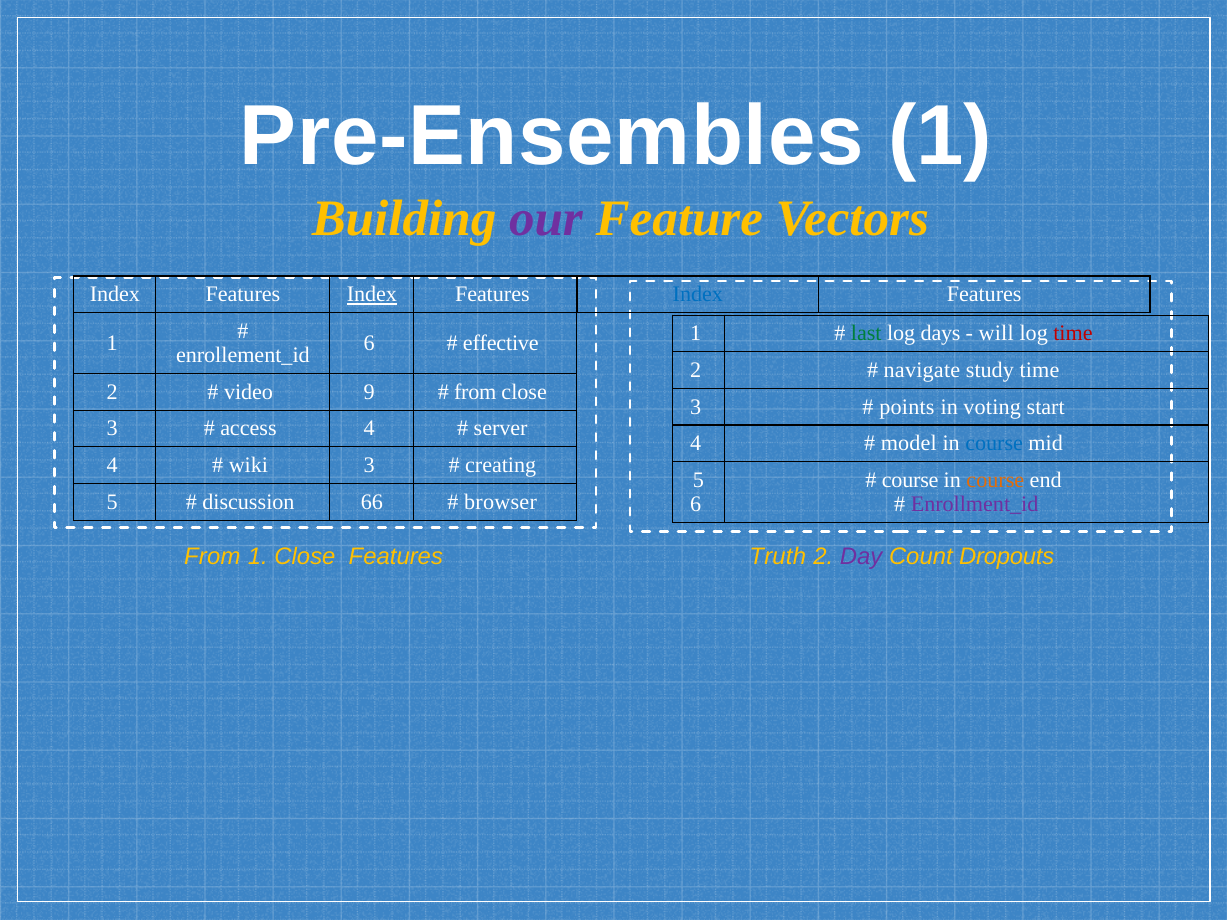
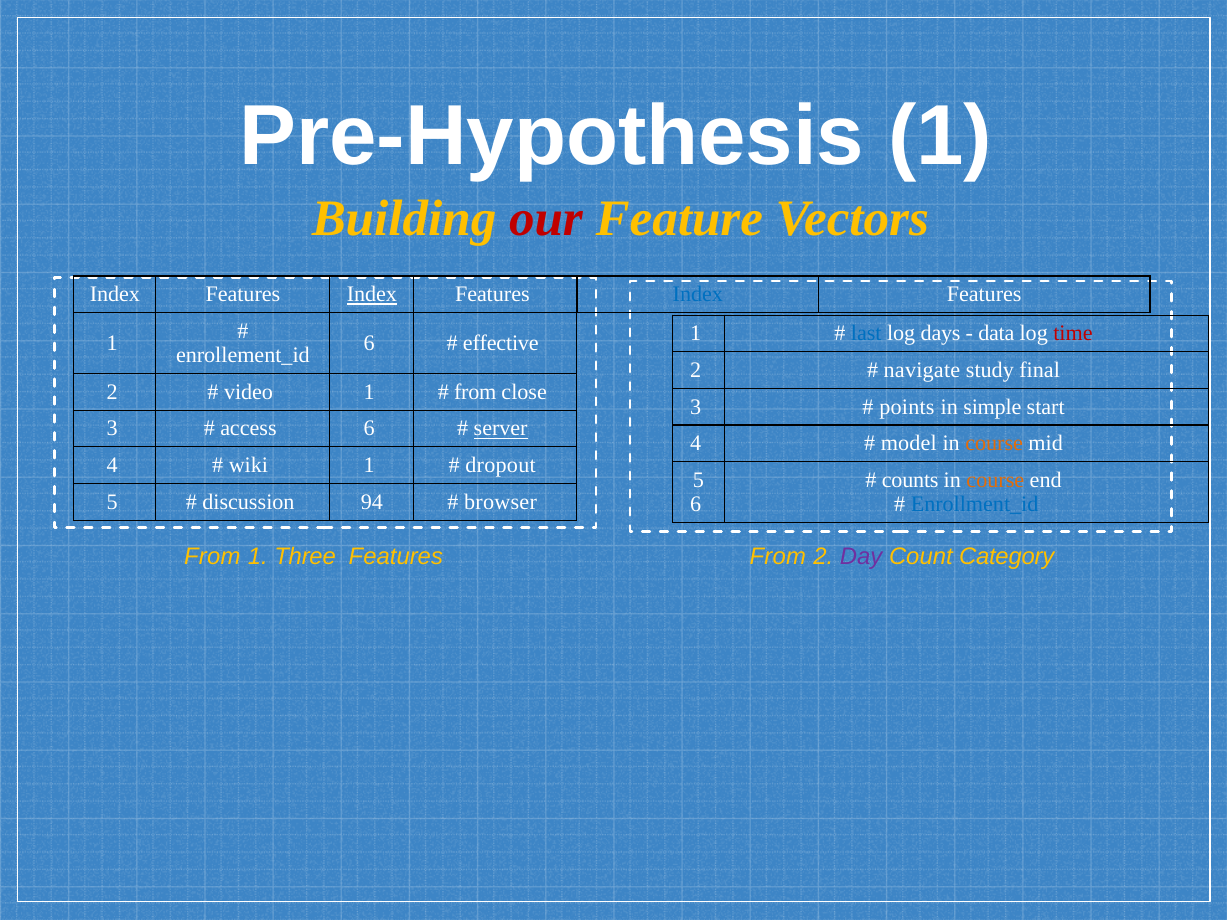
Pre-Ensembles: Pre-Ensembles -> Pre-Hypothesis (552, 136)
our colour: purple -> red (546, 218)
last colour: green -> blue (866, 334)
will: will -> data (996, 334)
study time: time -> final (1040, 370)
video 9: 9 -> 1 (369, 392)
voting: voting -> simple (992, 407)
access 4: 4 -> 6 (369, 429)
server underline: none -> present (501, 429)
course colour: blue -> orange (994, 444)
wiki 3: 3 -> 1 (369, 465)
creating: creating -> dropout (501, 465)
course: course -> counts (910, 480)
66: 66 -> 94 (372, 502)
Enrollment_id colour: purple -> blue (975, 505)
1 Close: Close -> Three (305, 557)
Features Truth: Truth -> From (778, 557)
Dropouts: Dropouts -> Category (1007, 557)
